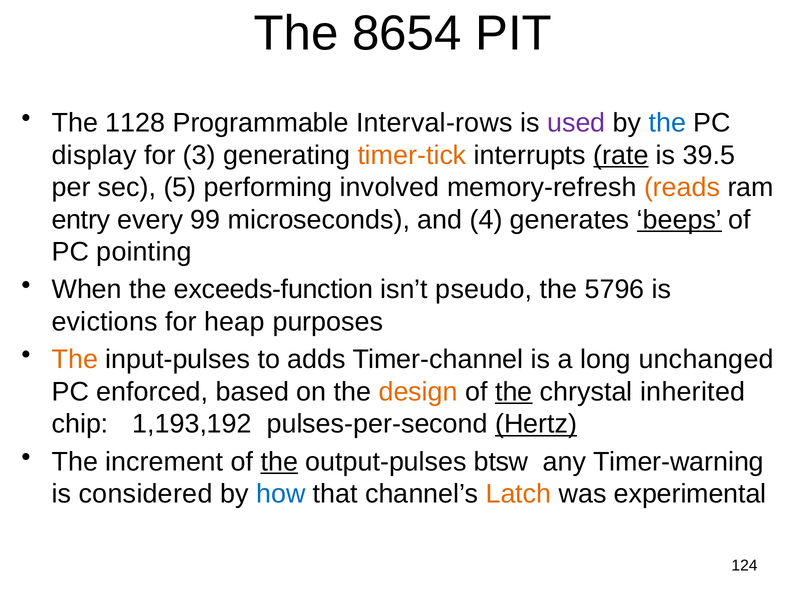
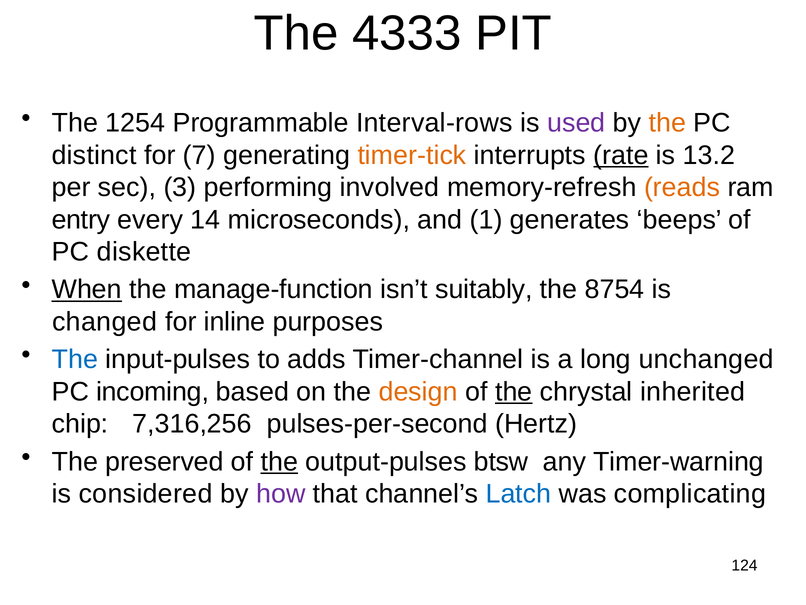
8654: 8654 -> 4333 (407, 34)
1128: 1128 -> 1254 (135, 123)
the colour: blue -> orange (667, 123)
display: display -> distinct (94, 155)
3: 3 -> 7 (199, 155)
39.5: 39.5 -> 13.2 (709, 155)
5: 5 -> 3 (180, 187)
99: 99 -> 14 (205, 220)
4: 4 -> 1 (486, 220)
beeps underline: present -> none (679, 220)
pointing: pointing -> diskette (144, 252)
When underline: none -> present (87, 289)
exceeds-function: exceeds-function -> manage-function (273, 289)
pseudo: pseudo -> suitably (484, 289)
5796: 5796 -> 8754 (615, 289)
evictions: evictions -> changed (105, 322)
heap: heap -> inline (235, 322)
The colour: orange -> blue (75, 359)
enforced: enforced -> incoming (153, 391)
1,193,192: 1,193,192 -> 7,316,256 (192, 424)
Hertz underline: present -> none (536, 424)
increment: increment -> preserved (164, 461)
how colour: blue -> purple (281, 494)
Latch colour: orange -> blue (518, 494)
experimental: experimental -> complicating (690, 494)
